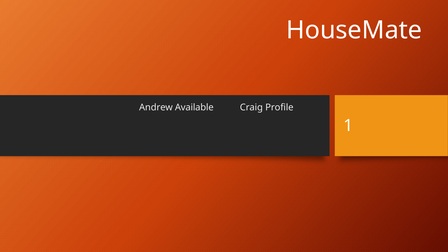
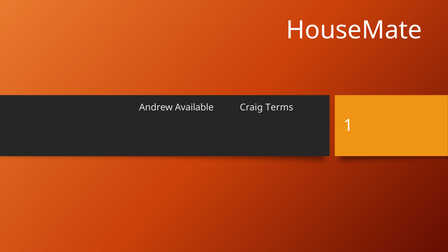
Profile: Profile -> Terms (279, 107)
